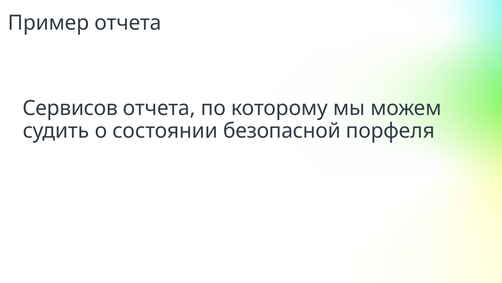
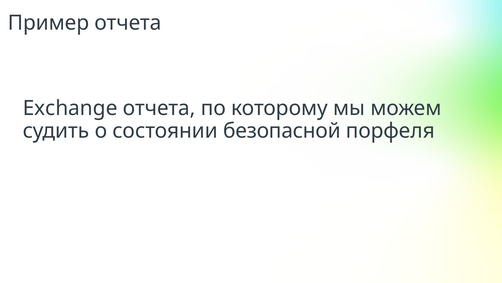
Сервисов: Сервисов -> Exchange (70, 108)
